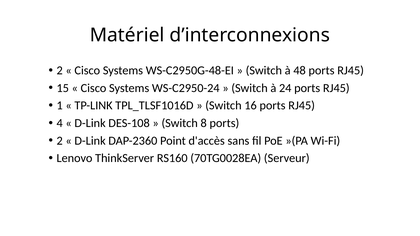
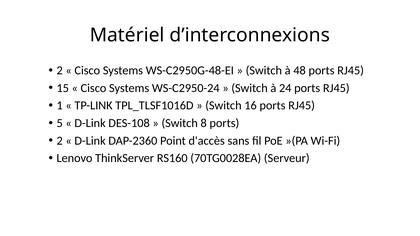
4: 4 -> 5 (60, 123)
